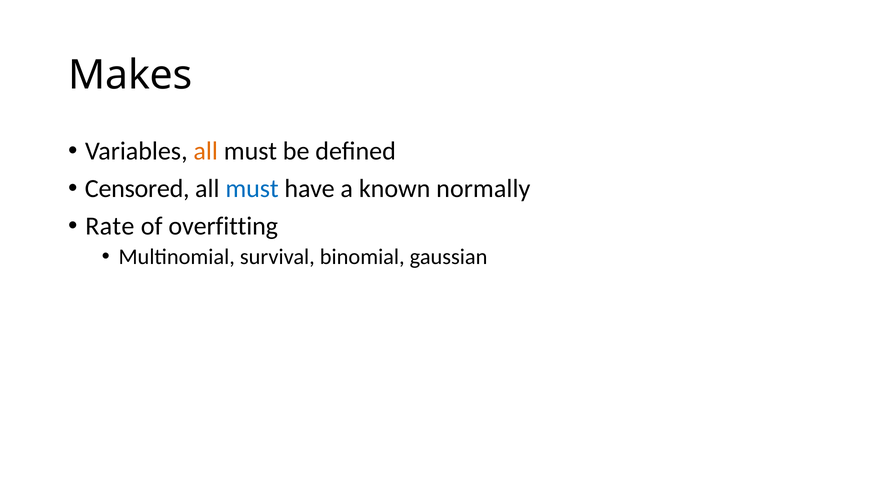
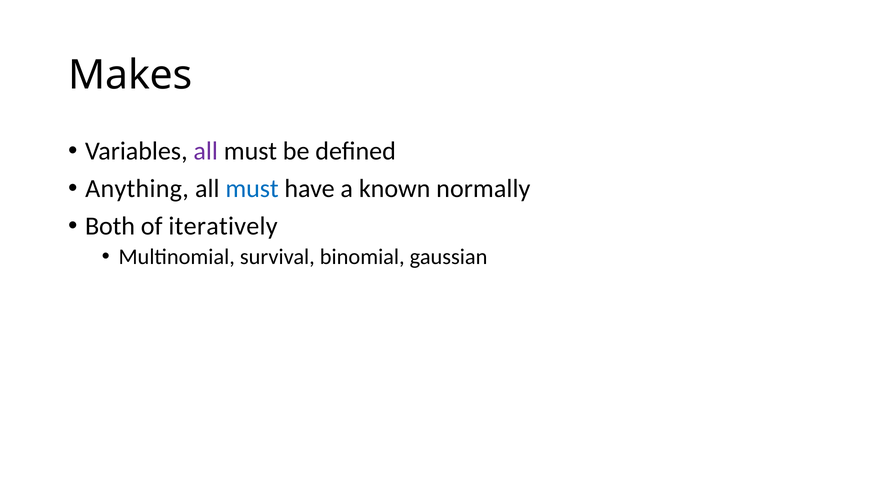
all colour: orange -> purple (206, 151)
Censored: Censored -> Anything (137, 189)
Rate: Rate -> Both (110, 226)
overfitting: overfitting -> iteratively (223, 226)
